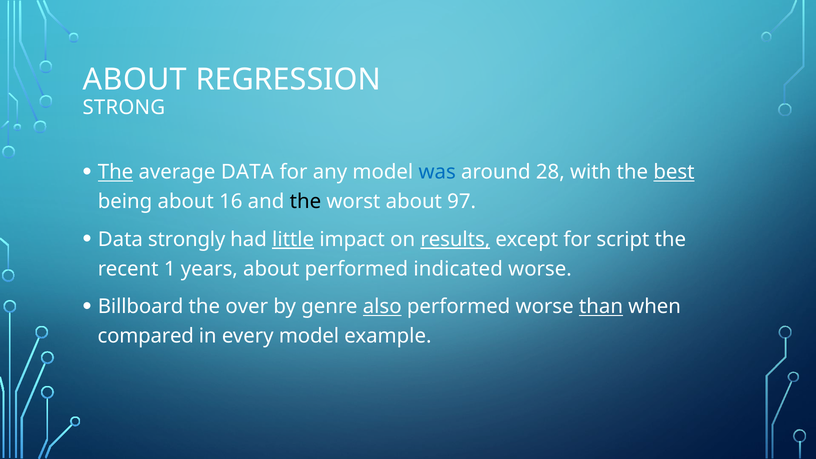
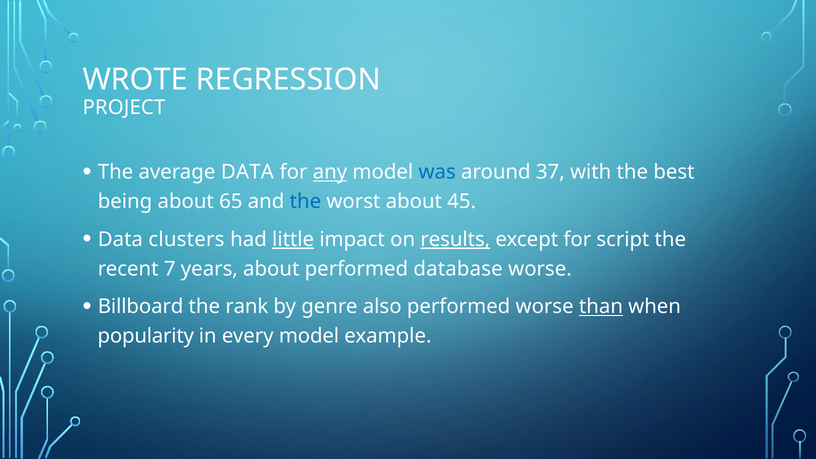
ABOUT: ABOUT -> WROTE (135, 80)
STRONG: STRONG -> PROJECT (124, 107)
The underline: present -> none (116, 172)
any underline: none -> present (330, 172)
28: 28 -> 37 (550, 172)
best underline: present -> none (674, 172)
16: 16 -> 65 (231, 202)
the colour: black -> blue (305, 202)
97: 97 -> 45 (462, 202)
strongly: strongly -> clusters (186, 239)
1: 1 -> 7 (170, 269)
indicated: indicated -> database (458, 269)
over: over -> rank (247, 307)
also underline: present -> none (382, 307)
compared: compared -> popularity (146, 336)
